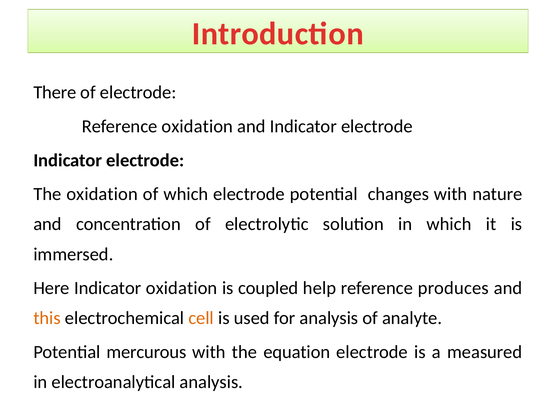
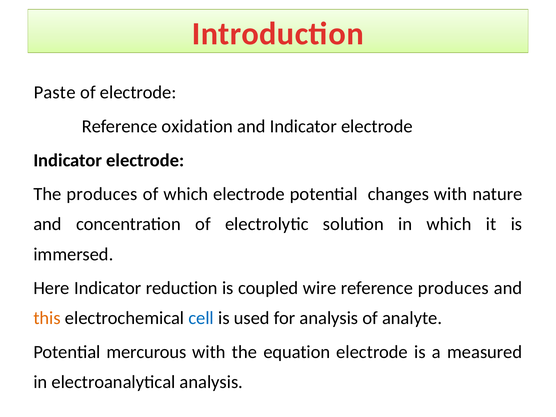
There: There -> Paste (55, 92)
The oxidation: oxidation -> produces (102, 194)
Indicator oxidation: oxidation -> reduction (182, 288)
help: help -> wire (320, 288)
cell colour: orange -> blue (201, 318)
